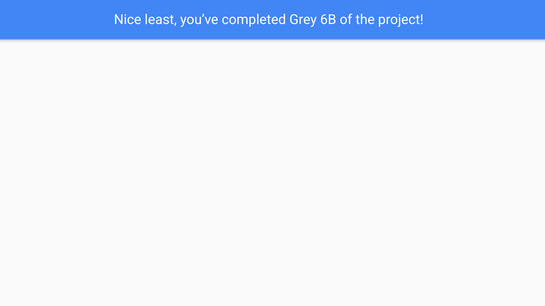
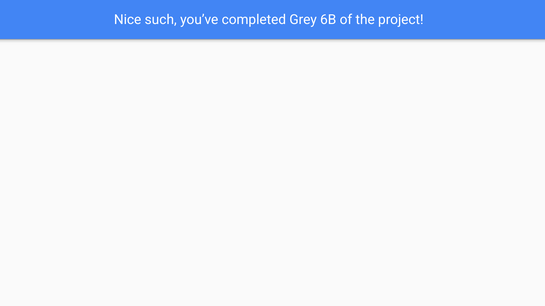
least: least -> such (161, 20)
